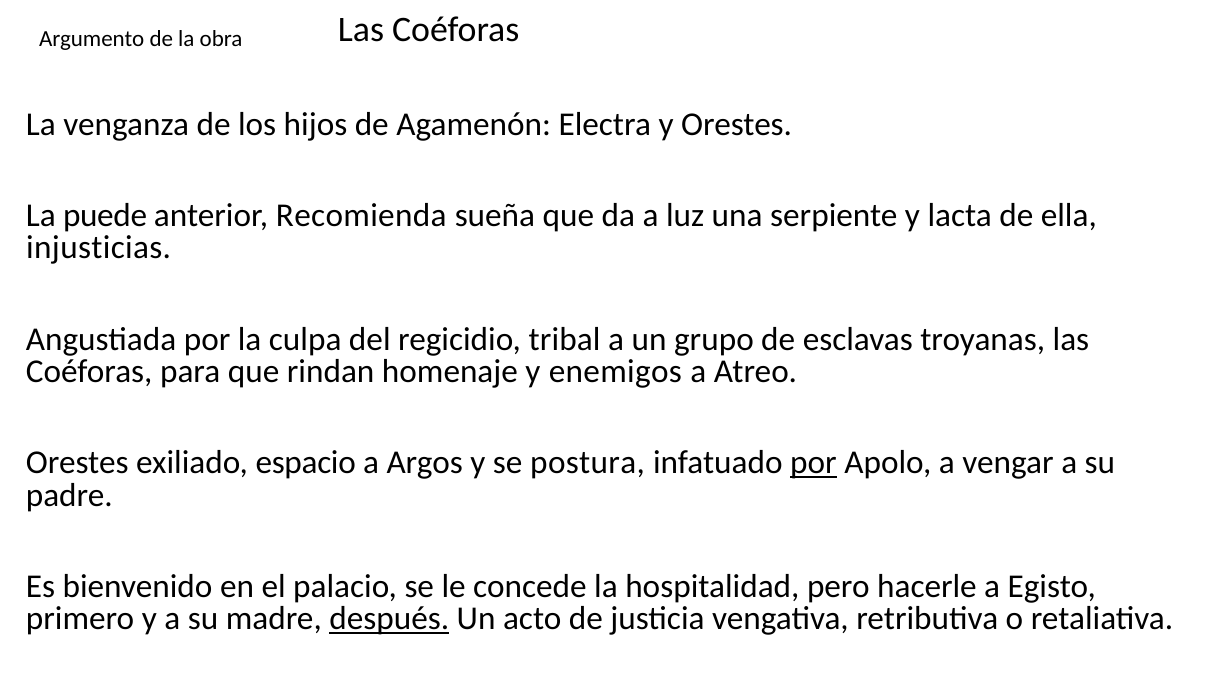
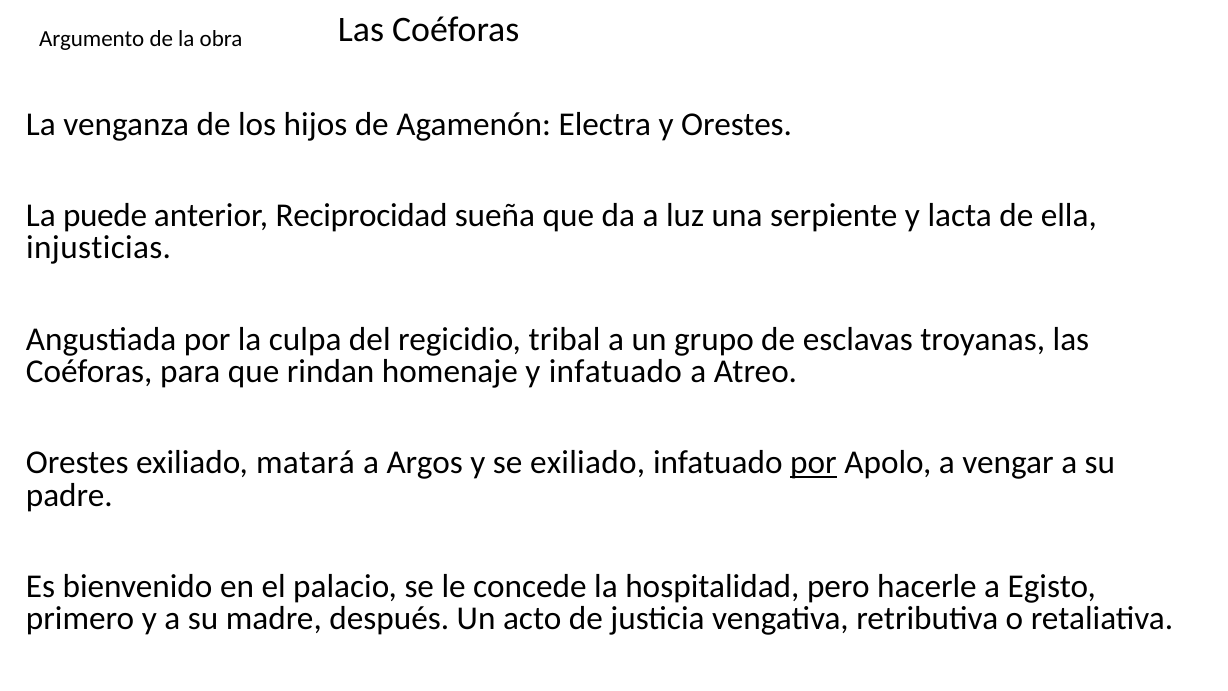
Recomienda: Recomienda -> Reciprocidad (362, 216)
y enemigos: enemigos -> infatuado (615, 371)
espacio: espacio -> matará (305, 463)
se postura: postura -> exiliado (588, 463)
después underline: present -> none (389, 618)
